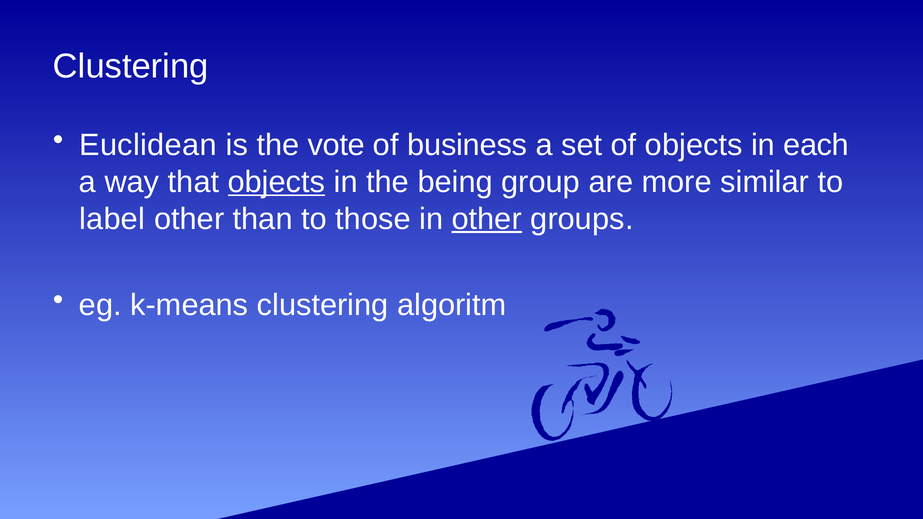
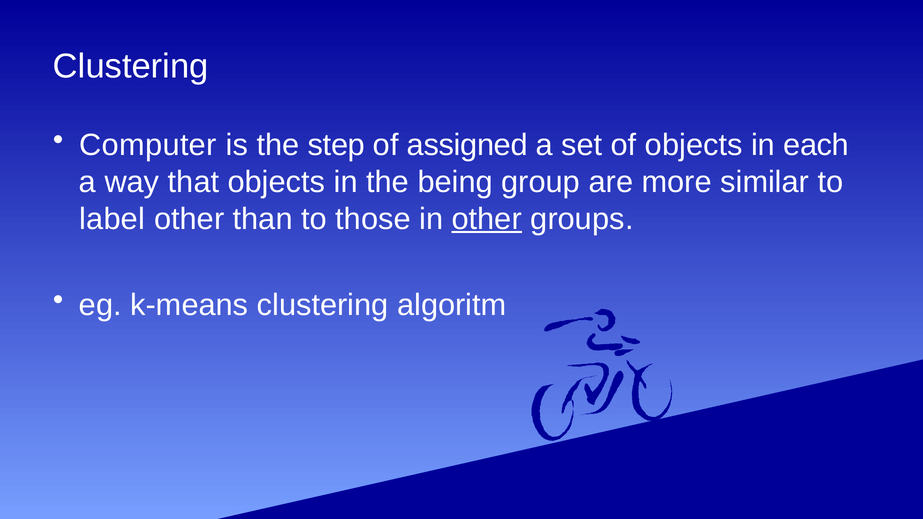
Euclidean: Euclidean -> Computer (148, 145)
vote: vote -> step (336, 145)
business: business -> assigned (467, 145)
objects underline: present -> none (276, 182)
